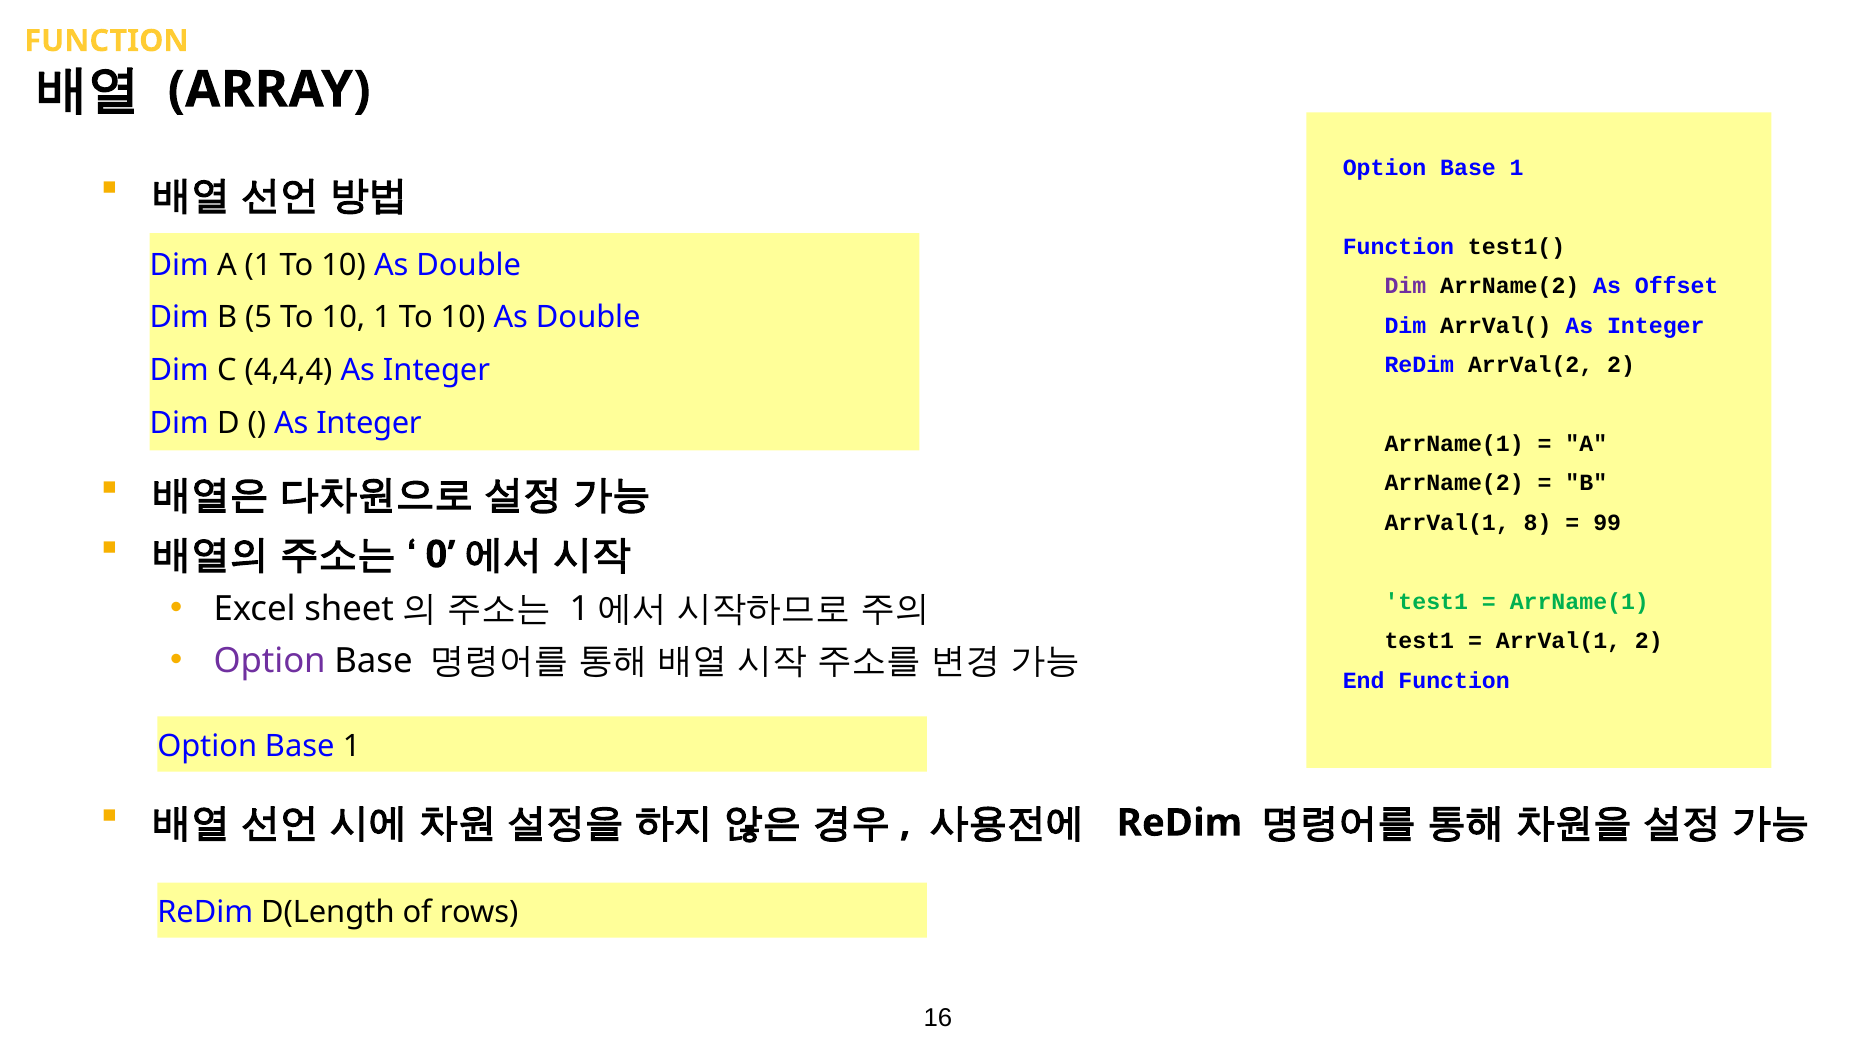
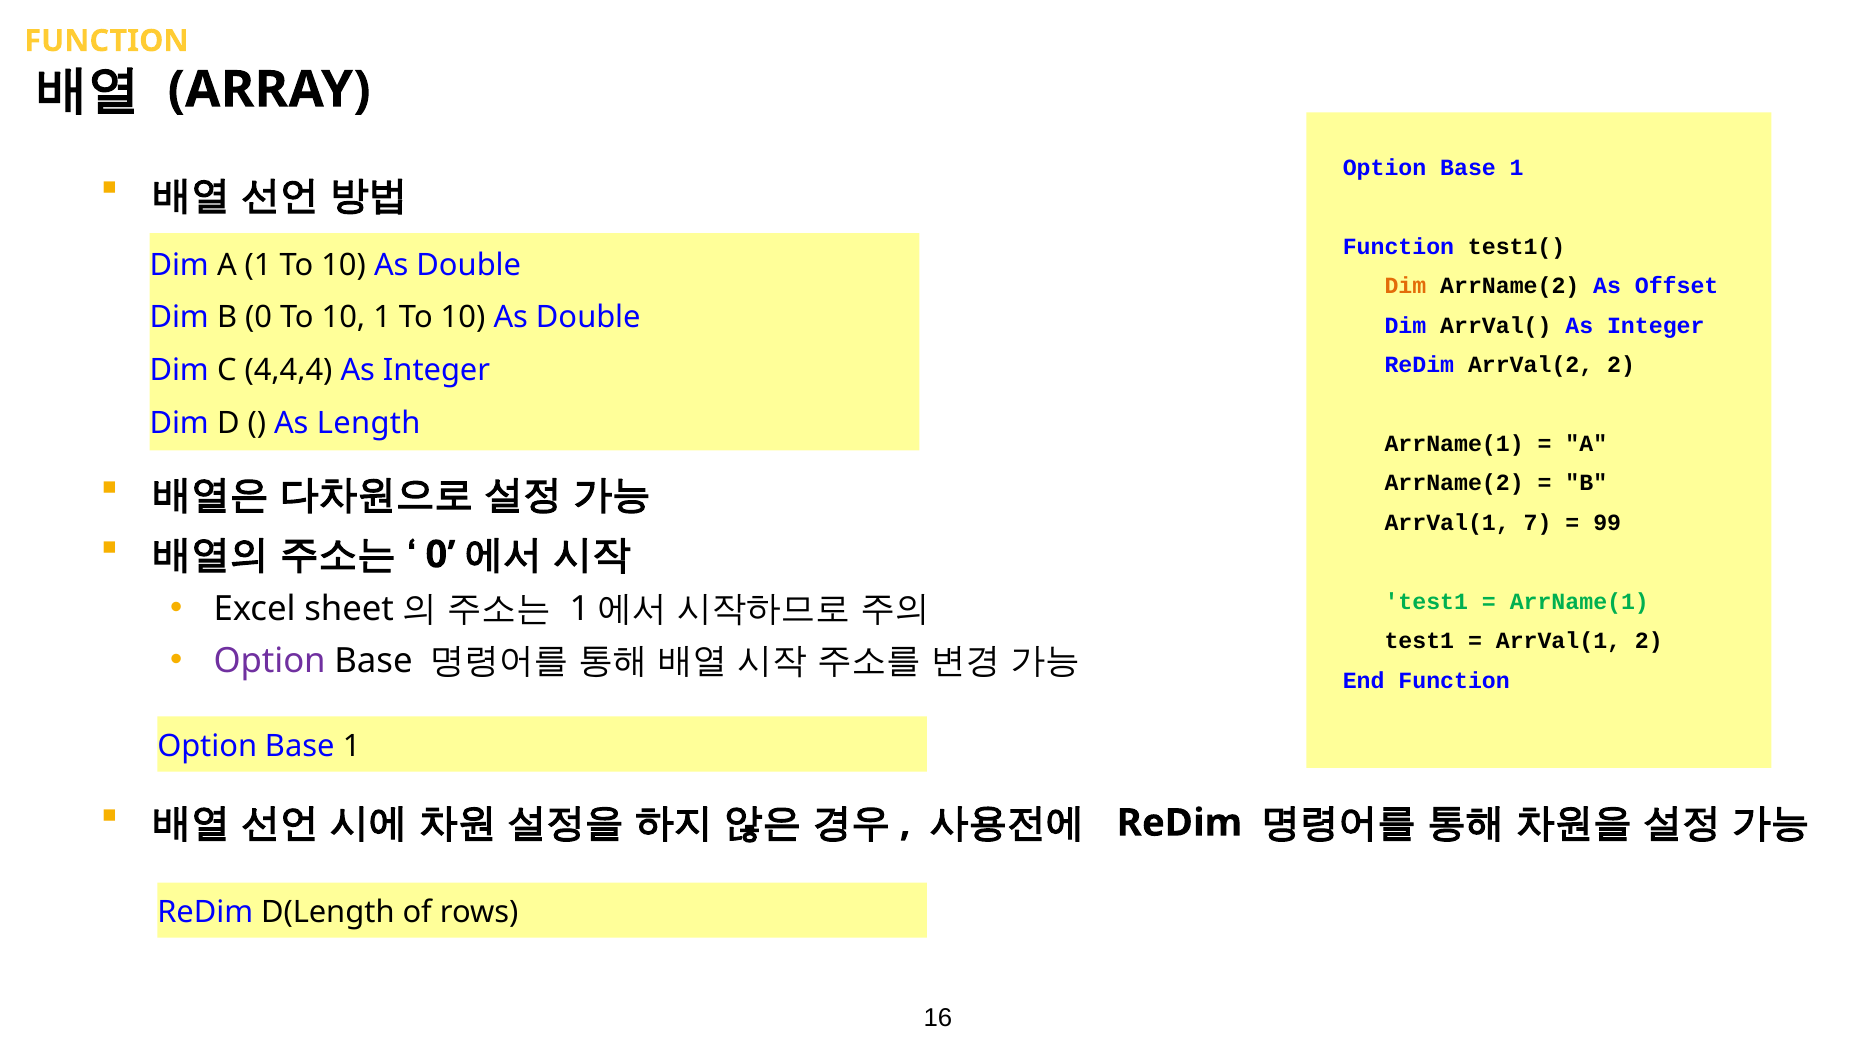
Dim colour: purple -> orange (1405, 286)
B 5: 5 -> 0 (259, 318)
Integer: Integer -> Length (369, 423)
8: 8 -> 7 (1538, 523)
